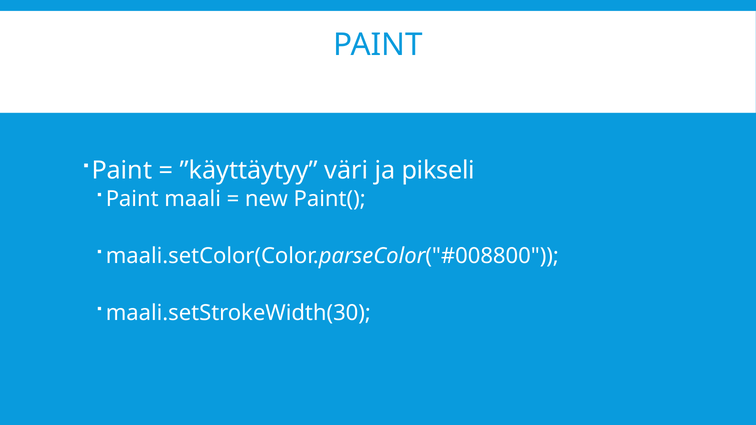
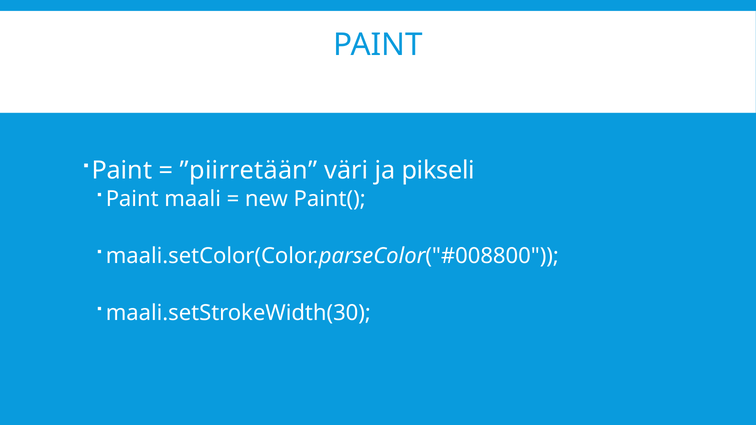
”käyttäytyy: ”käyttäytyy -> ”piirretään (249, 170)
